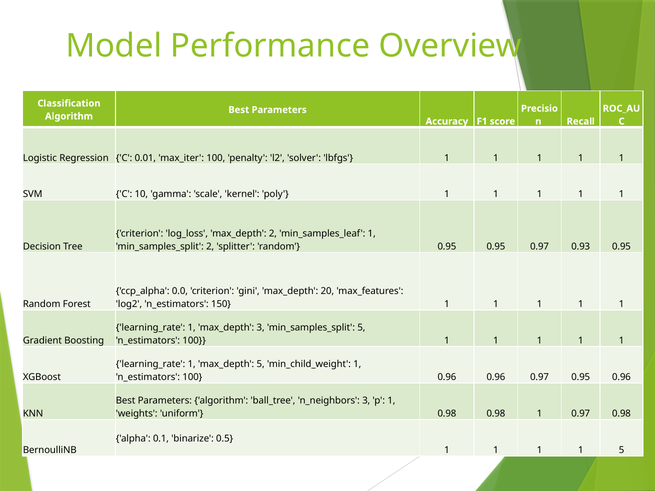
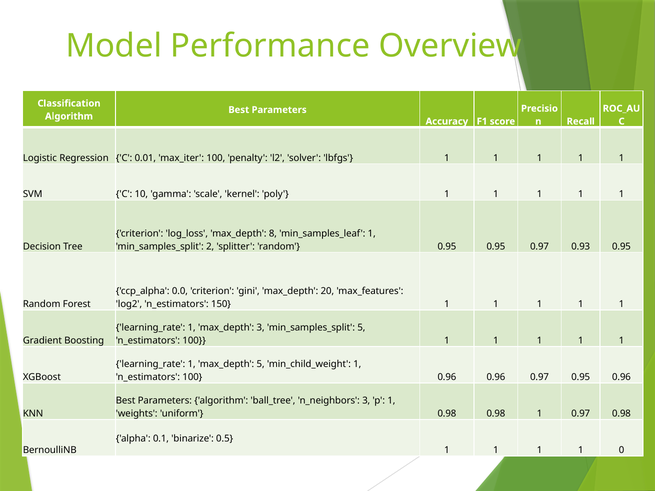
2: 2 -> 8 (273, 234)
1 5: 5 -> 0 (622, 450)
